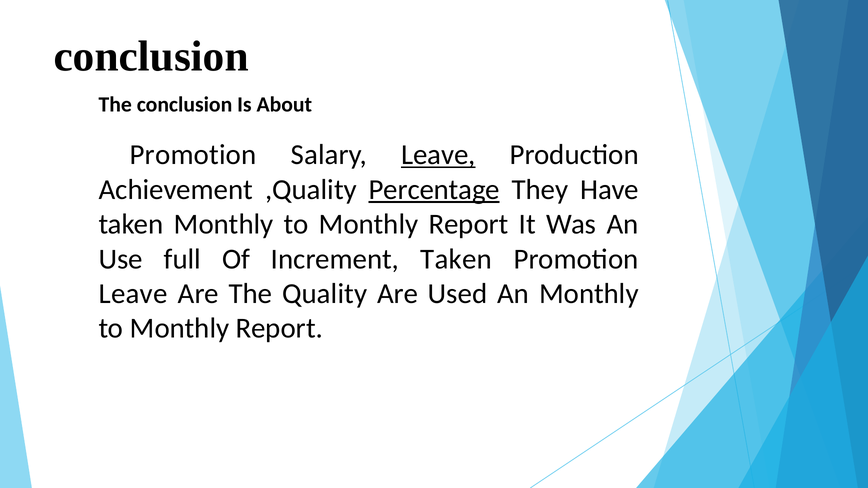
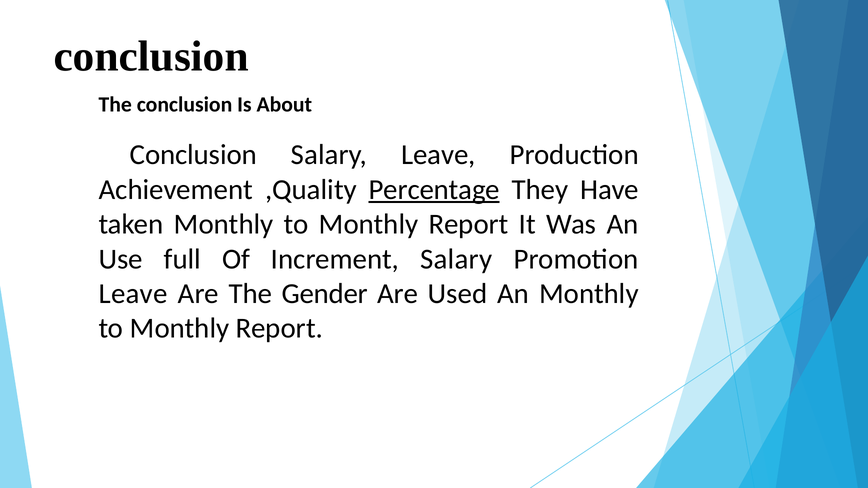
Promotion: Promotion -> Conclusion (193, 155)
Leave underline: present -> none (438, 155)
Increment Taken: Taken -> Salary (456, 259)
Quality: Quality -> Gender (325, 294)
